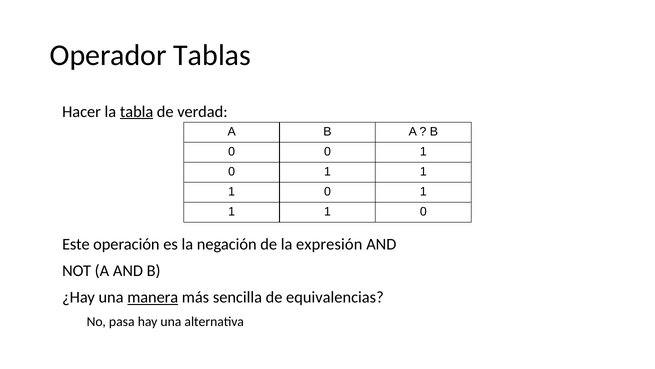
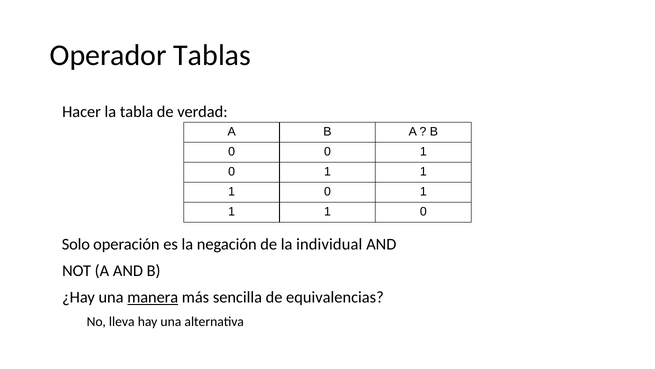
tabla underline: present -> none (137, 111)
Este: Este -> Solo (76, 244)
expresión: expresión -> individual (329, 244)
pasa: pasa -> lleva (122, 321)
